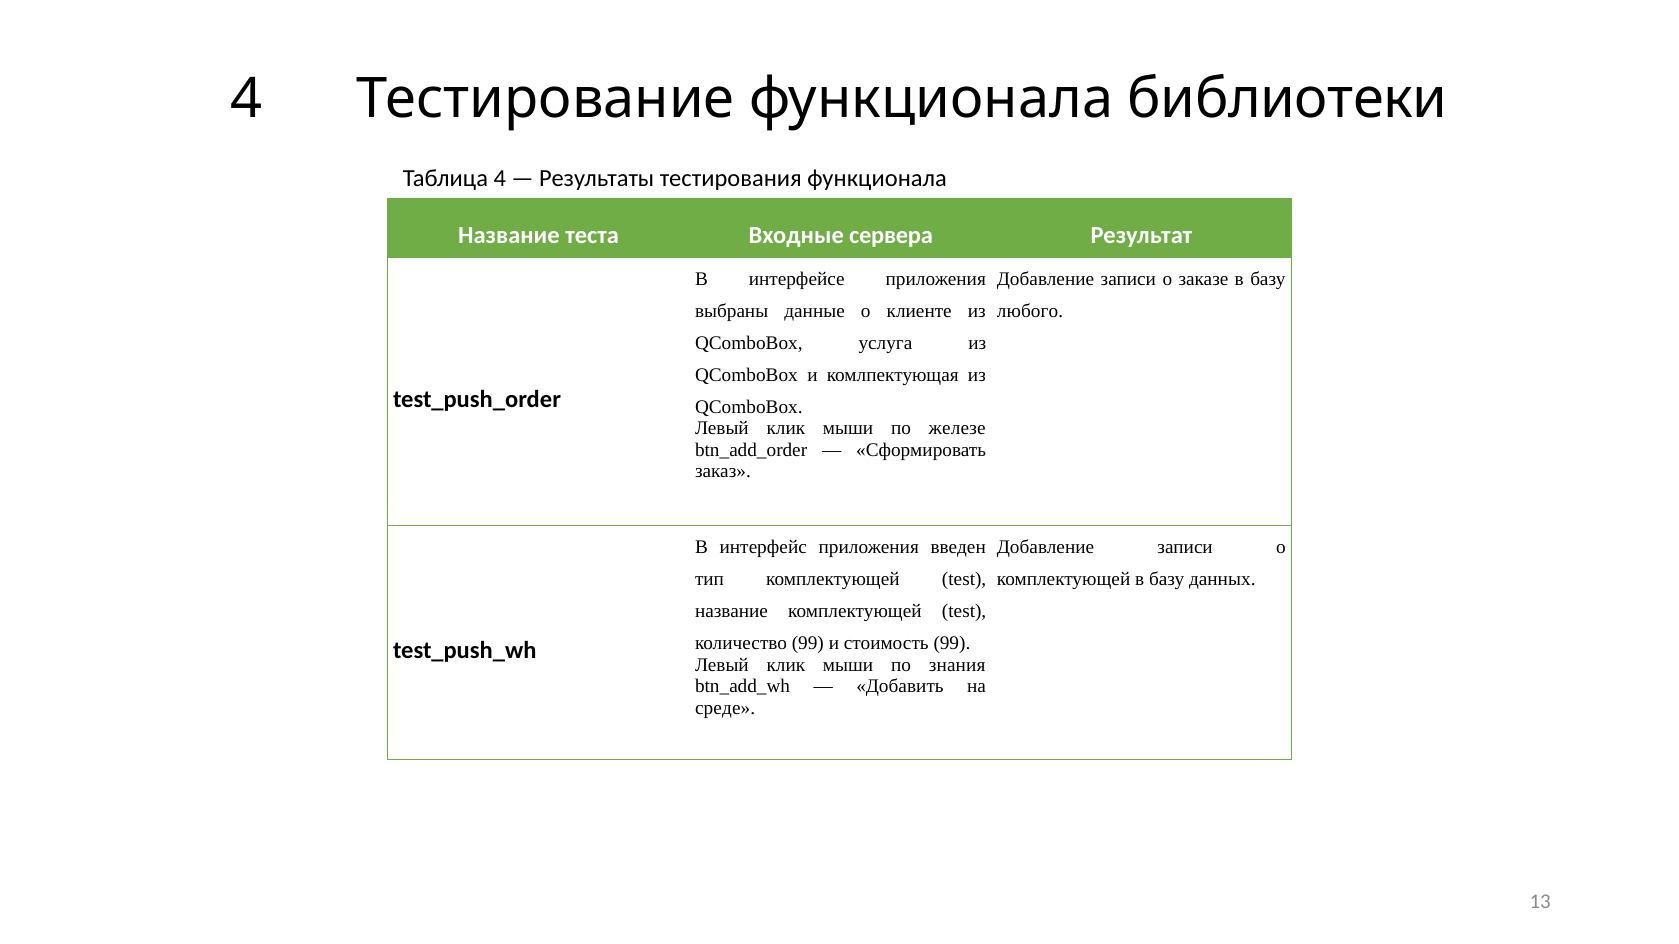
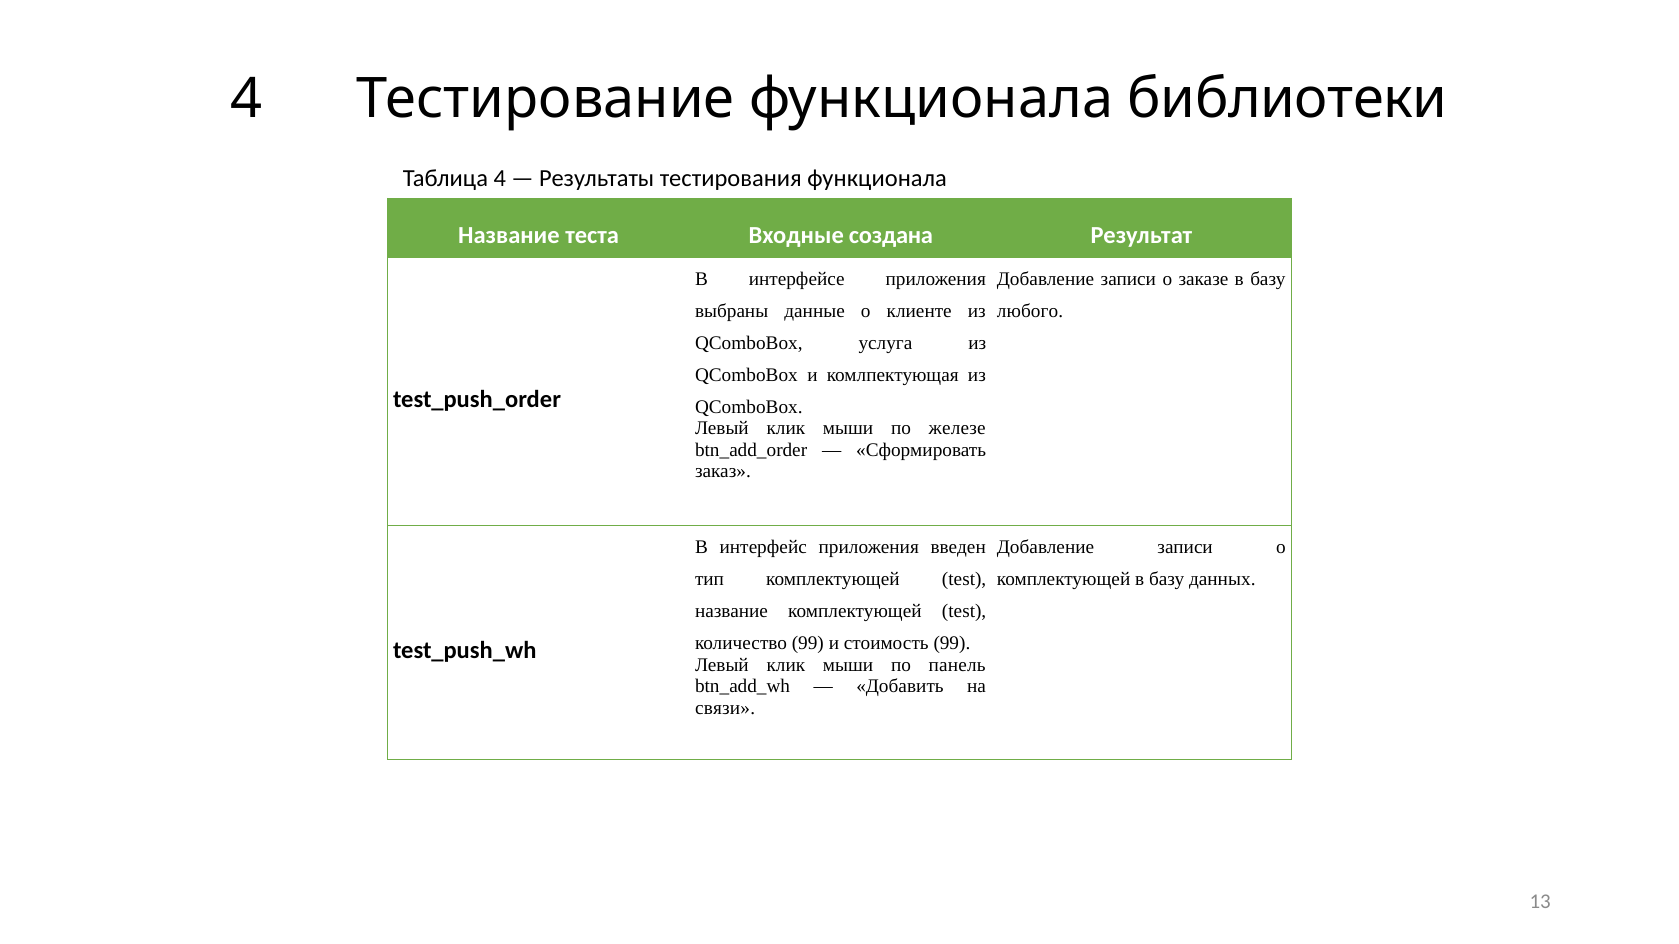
сервера: сервера -> создана (891, 236)
знания: знания -> панель (957, 665)
среде: среде -> связи (725, 708)
